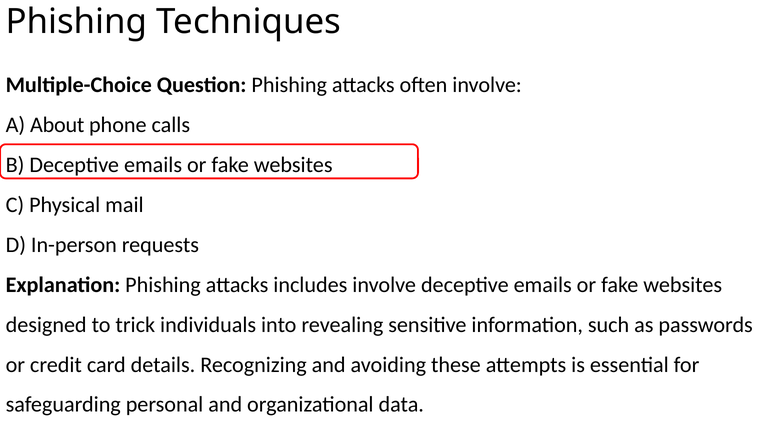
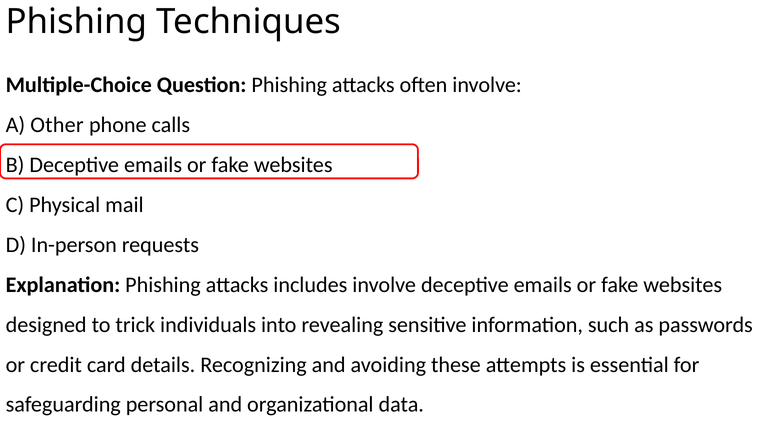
About: About -> Other (57, 125)
